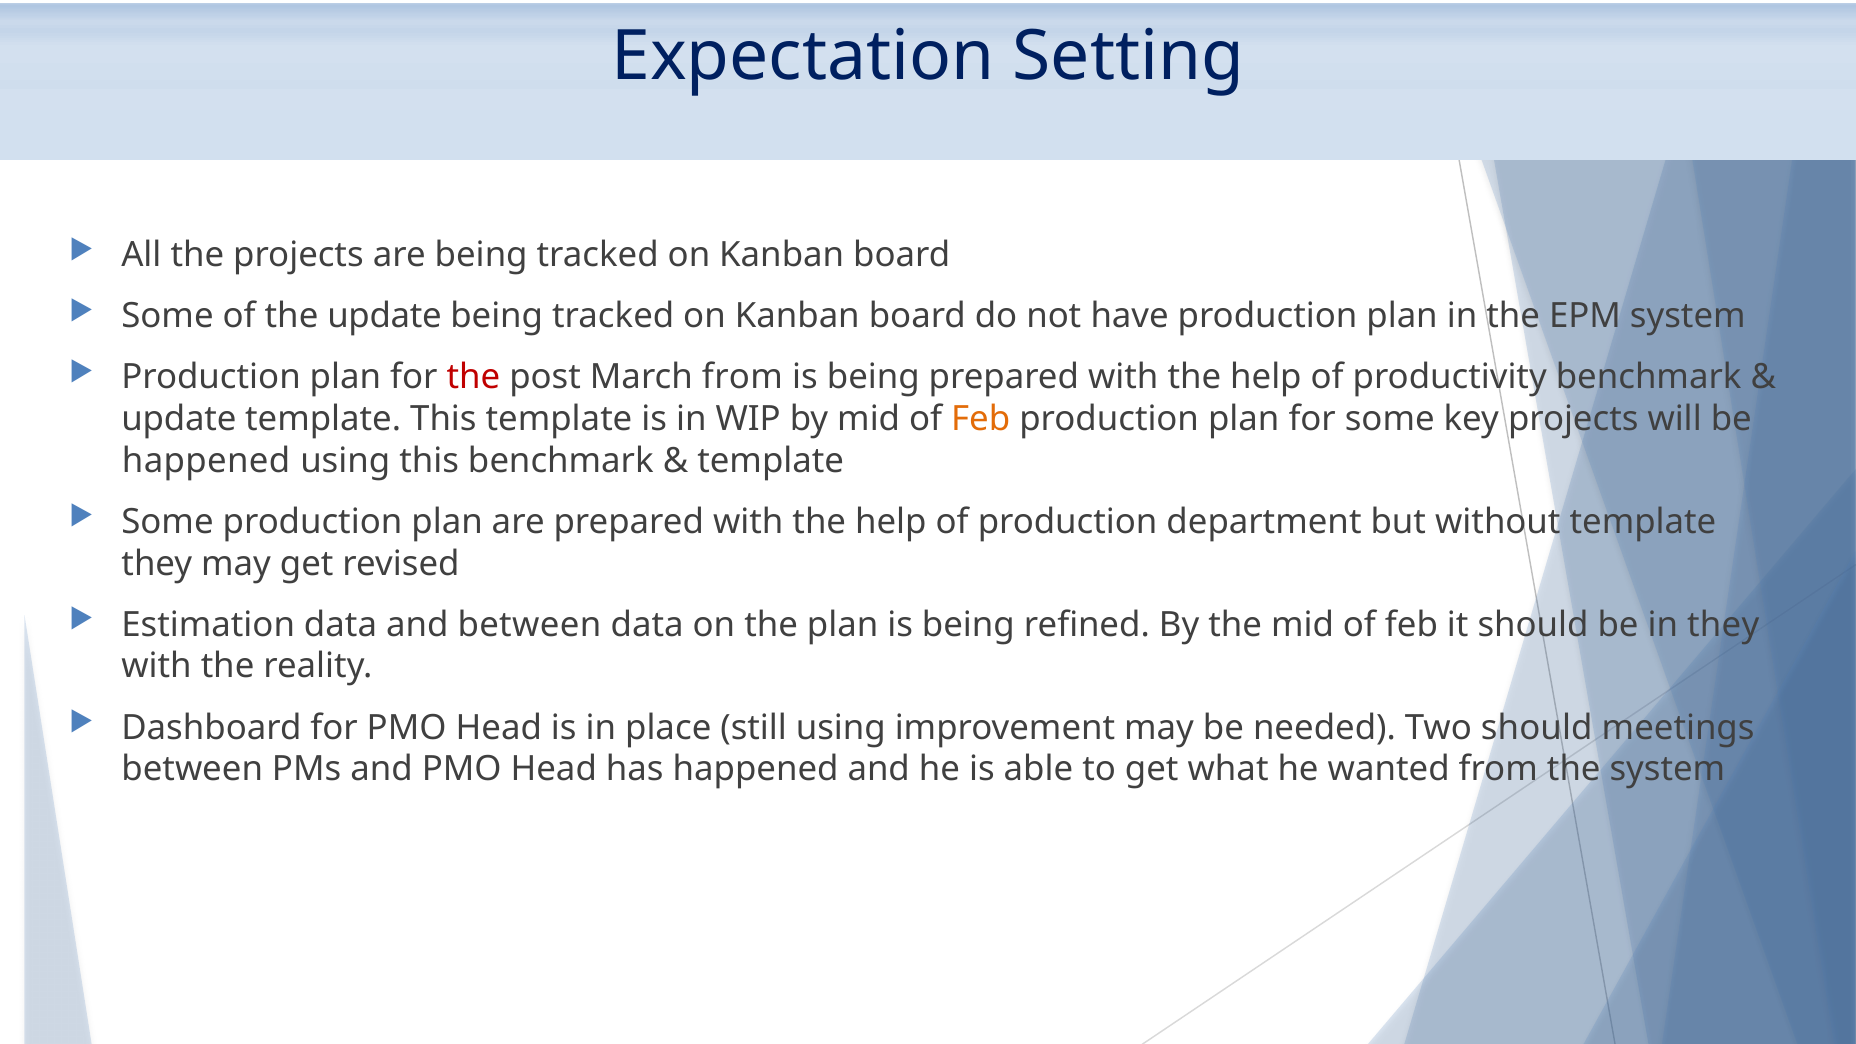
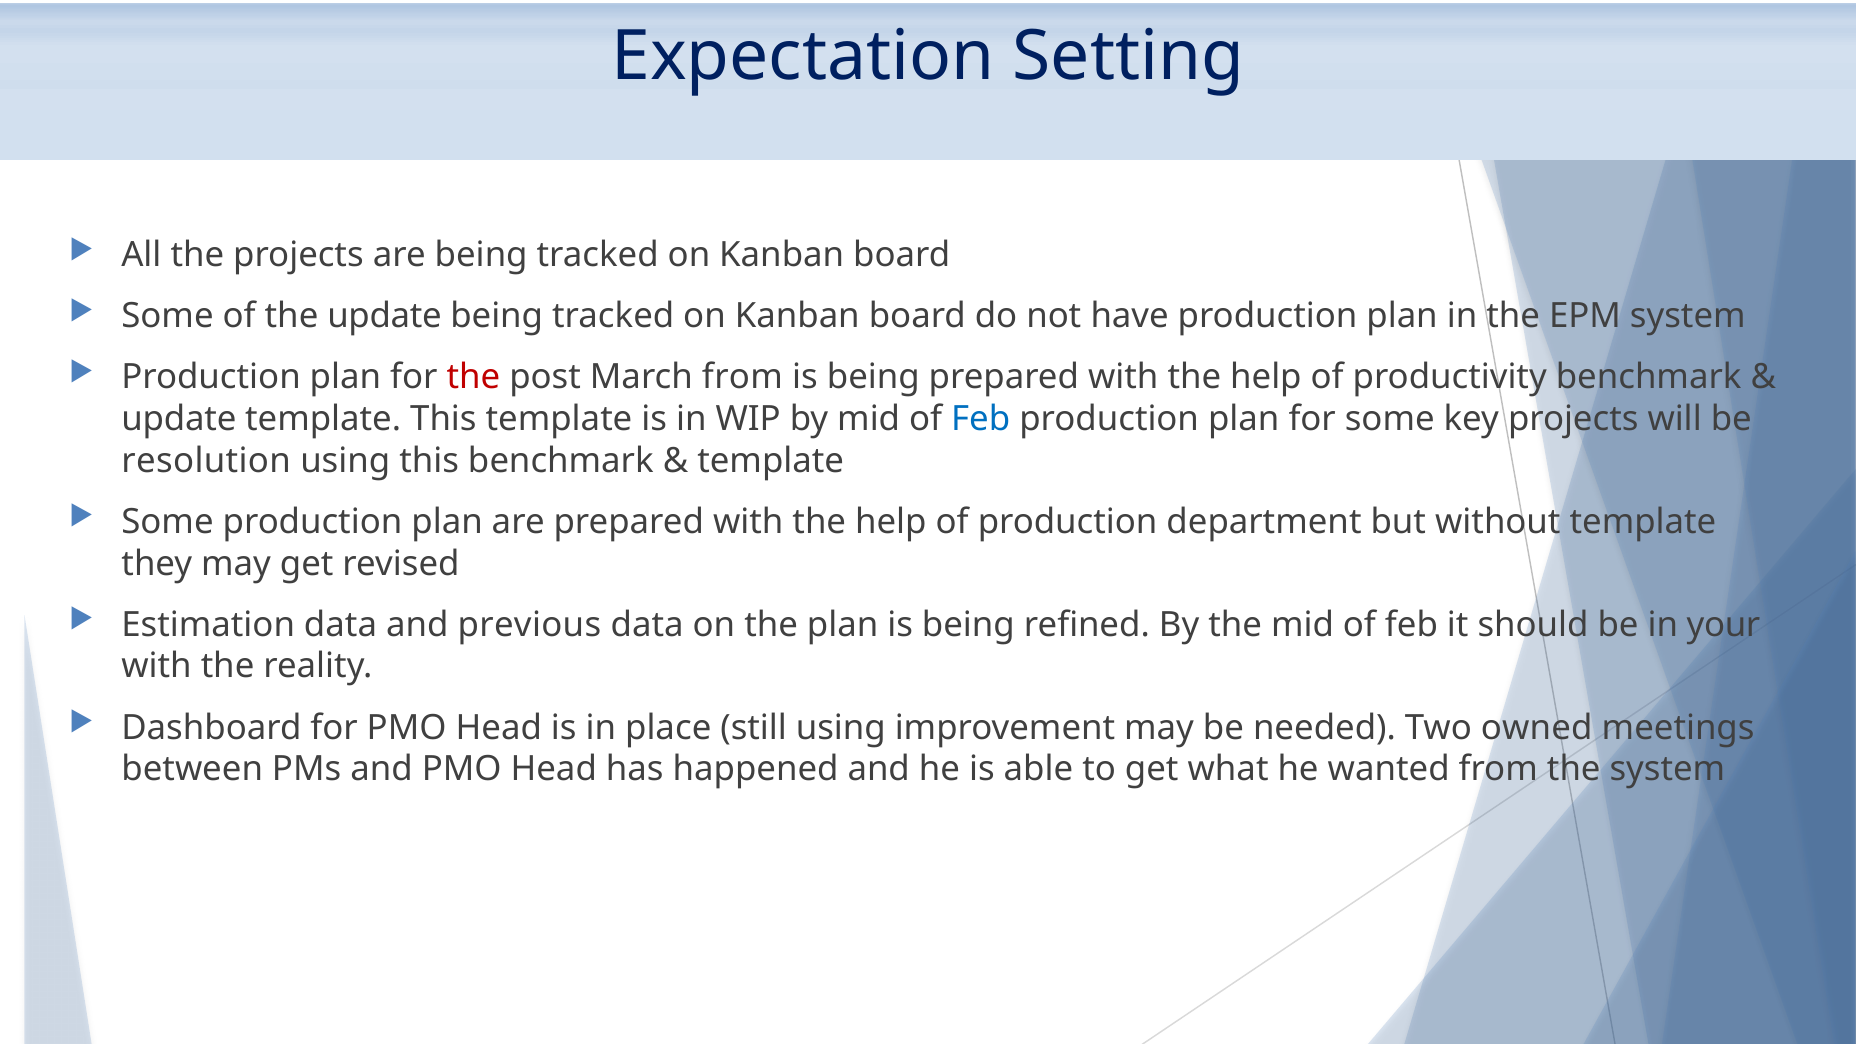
Feb colour: orange -> blue (981, 419)
happened: happened -> resolution (206, 461)
and between: between -> previous (529, 625)
in they: they -> your (1724, 625)
Two should: should -> owned (1537, 728)
